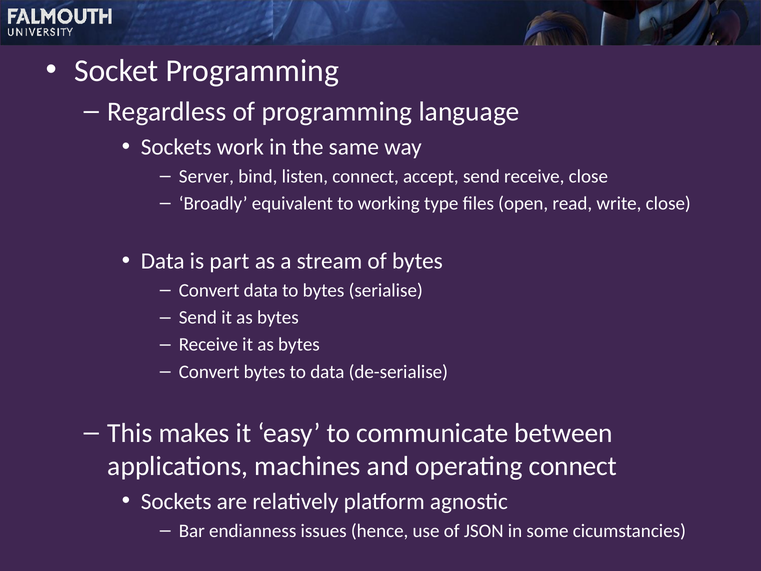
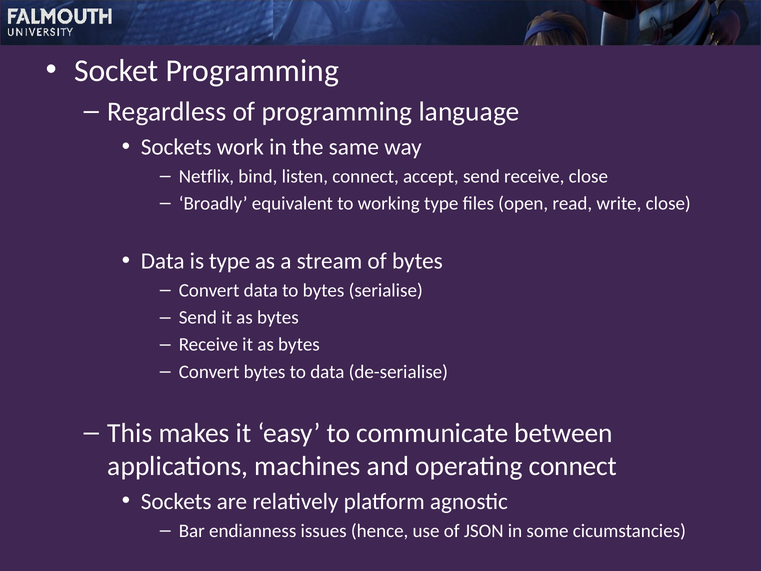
Server: Server -> Netflix (206, 176)
is part: part -> type (230, 261)
